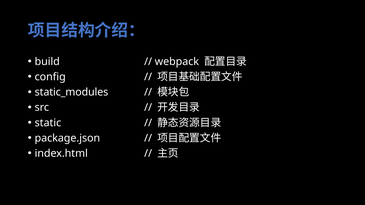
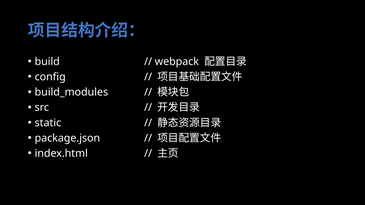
static_modules: static_modules -> build_modules (71, 92)
